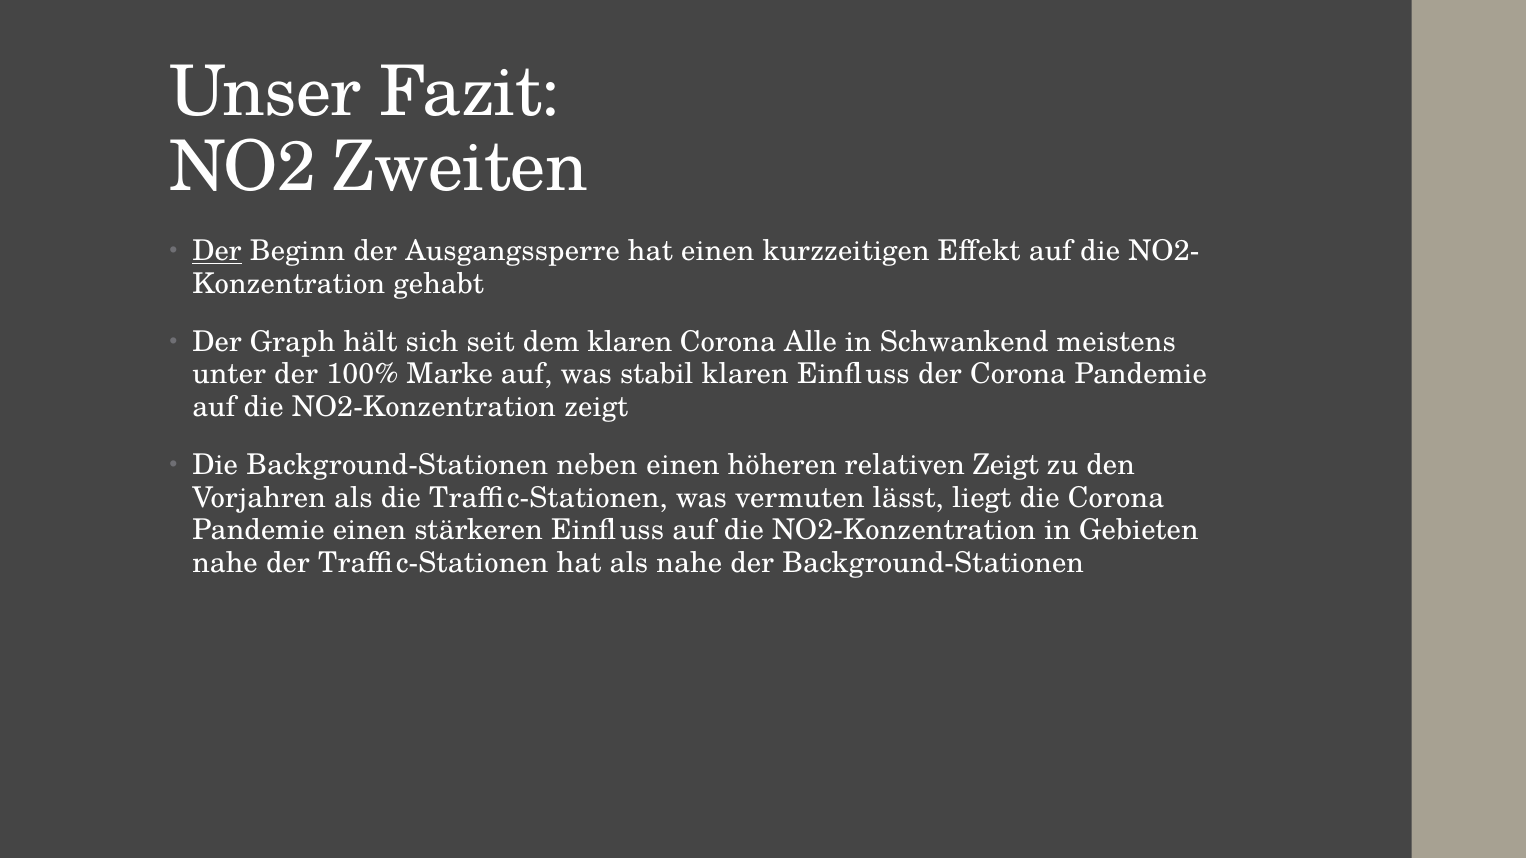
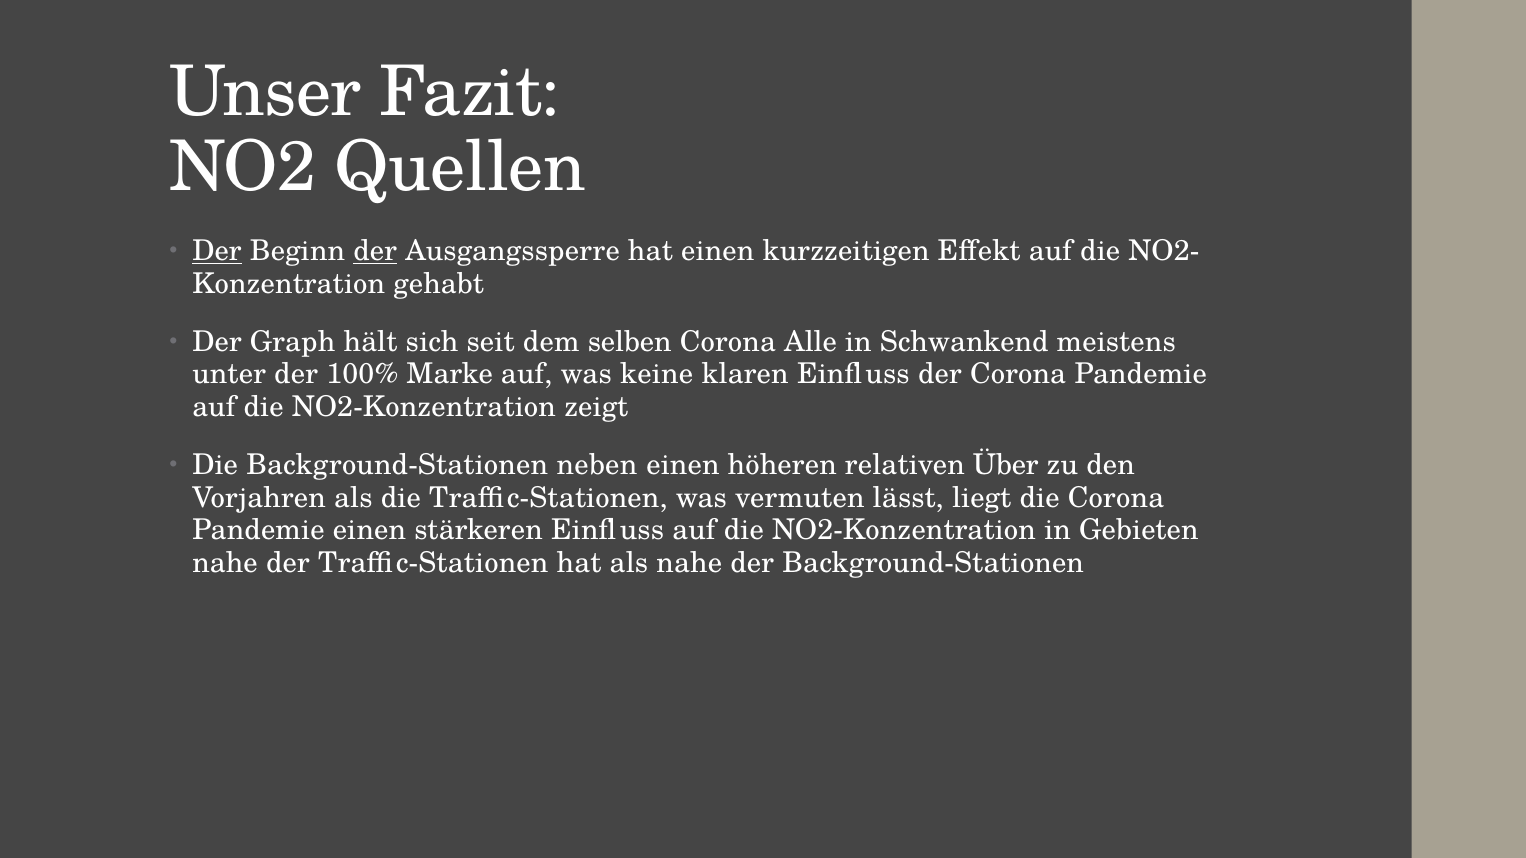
Zweiten: Zweiten -> Quellen (460, 168)
der underline: none -> present (375, 251)
dem klaren: klaren -> selben (630, 342)
stabil: stabil -> keine (657, 375)
relativen Zeigt: Zeigt -> Über (1006, 465)
